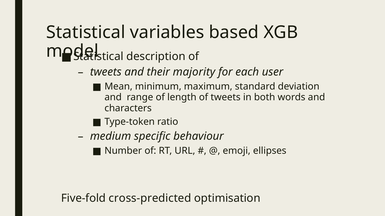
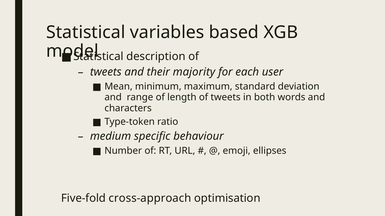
cross-predicted: cross-predicted -> cross-approach (150, 199)
